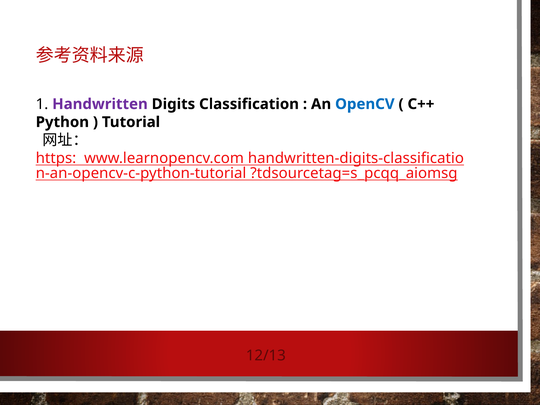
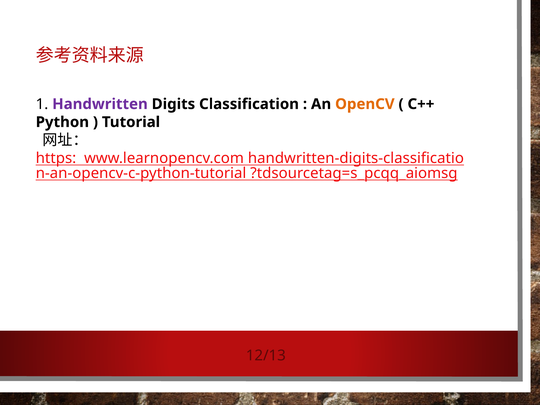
OpenCV colour: blue -> orange (365, 104)
